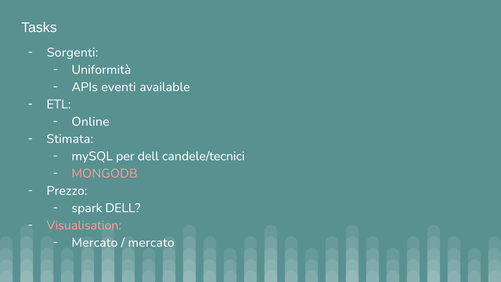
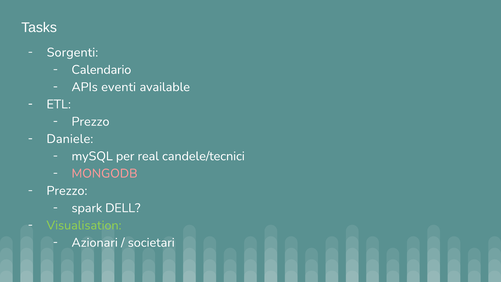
Uniformità: Uniformità -> Calendario (101, 70)
Online: Online -> Prezzo (90, 121)
Stimata: Stimata -> Daniele (70, 139)
per dell: dell -> real (148, 156)
Visualisation colour: pink -> light green (84, 225)
Mercato: Mercato -> Azionari (95, 242)
mercato: mercato -> societari (151, 242)
